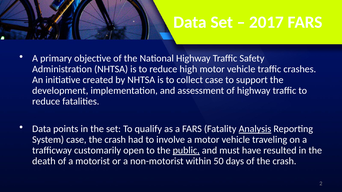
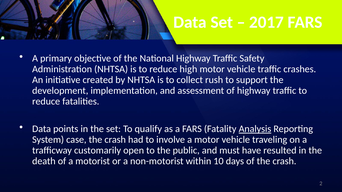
collect case: case -> rush (214, 80)
public underline: present -> none (186, 151)
50: 50 -> 10 (219, 161)
